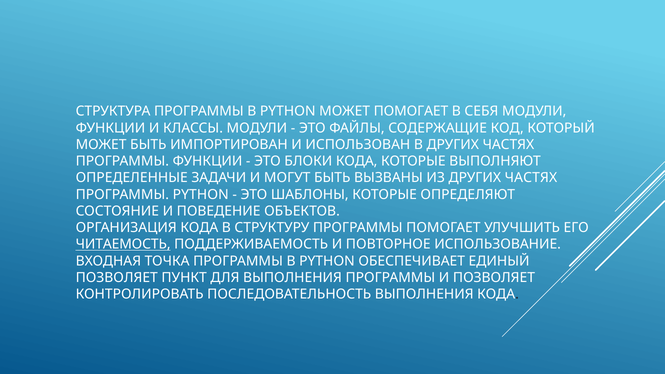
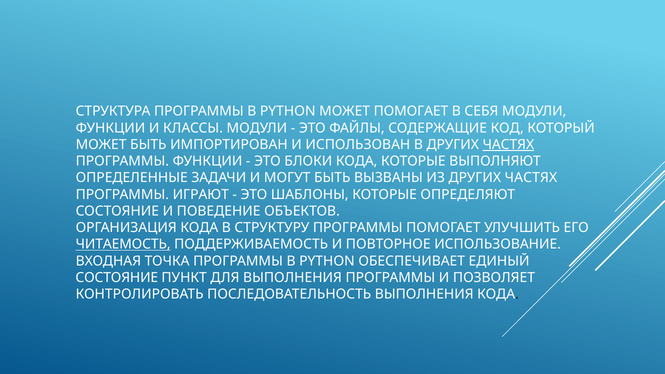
ЧАСТЯХ underline: none -> present (508, 145)
ПРОГРАММЫ PYTHON: PYTHON -> ИГРАЮТ (201, 194)
ПОЗВОЛЯЕТ: ПОЗВОЛЯЕТ -> СОСТОЯНИЕ (117, 278)
